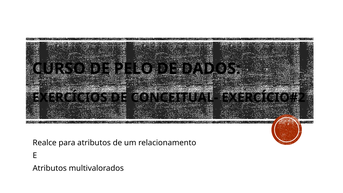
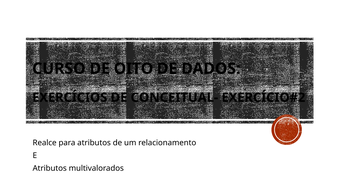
PELO: PELO -> OITO (133, 69)
